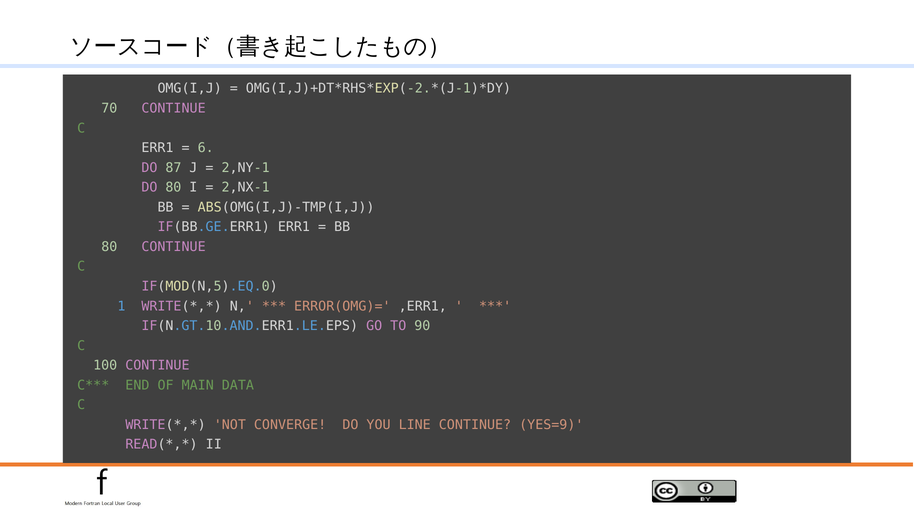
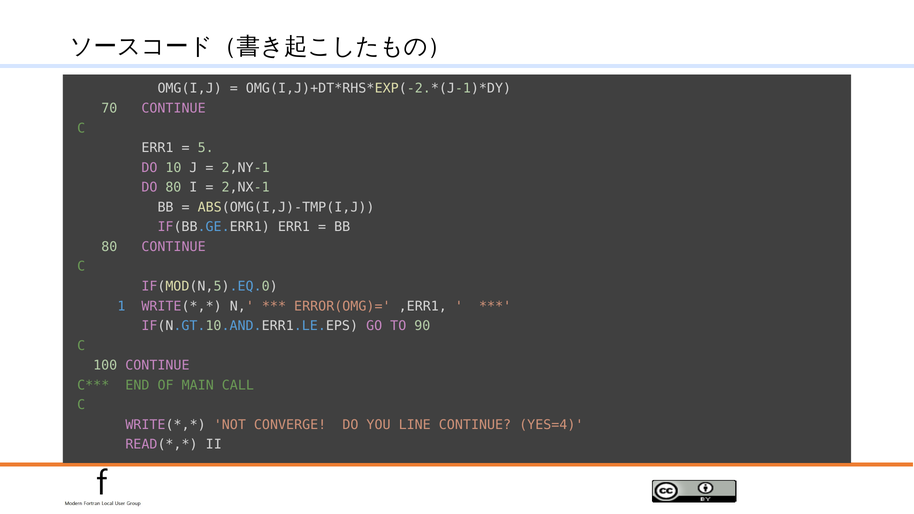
6: 6 -> 5 (206, 148)
87: 87 -> 10 (173, 168)
DATA: DATA -> CALL (238, 385)
YES=9: YES=9 -> YES=4 (551, 425)
